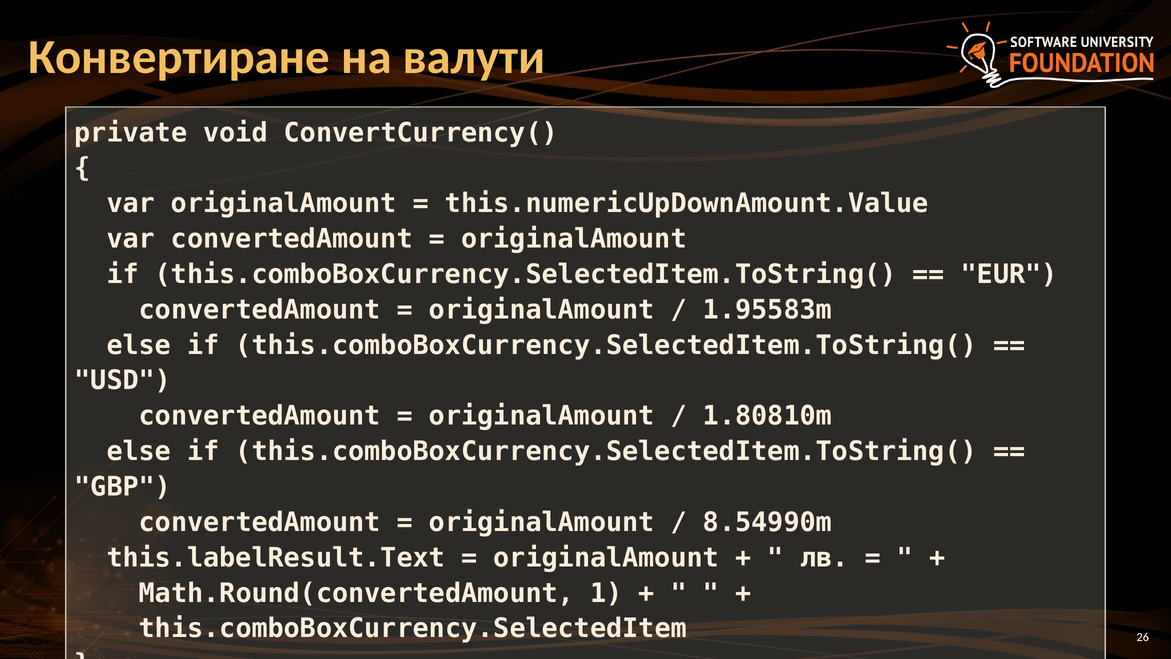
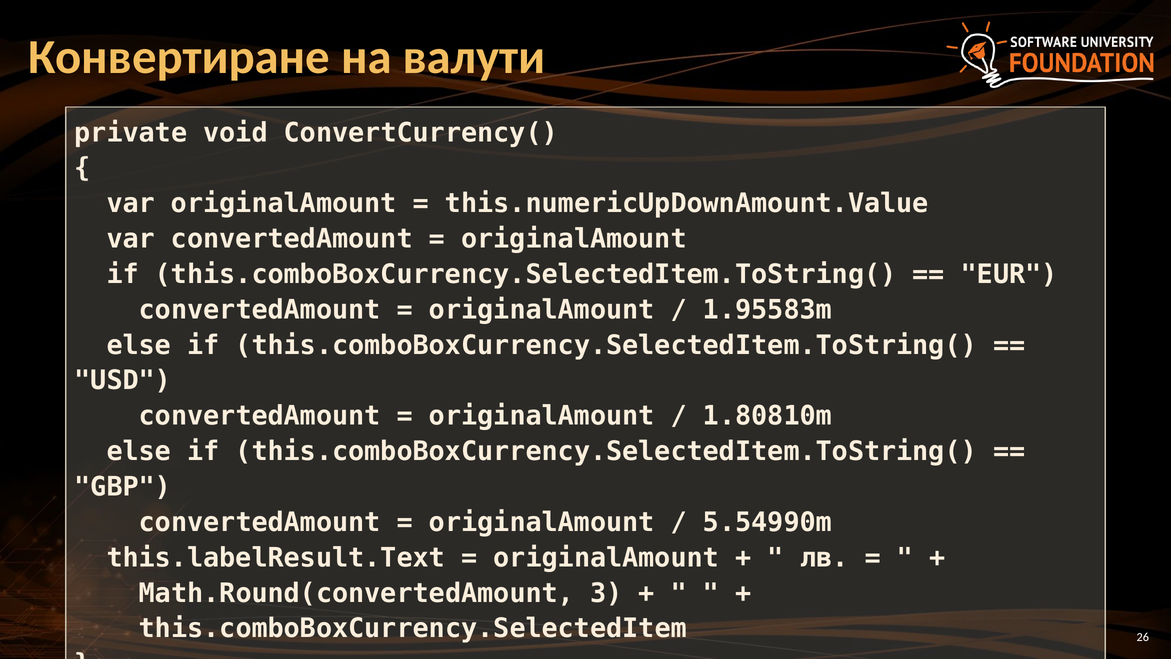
8.54990m: 8.54990m -> 5.54990m (767, 522)
1: 1 -> 3 (606, 593)
